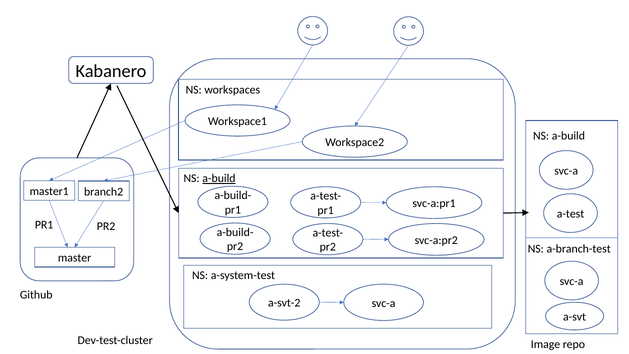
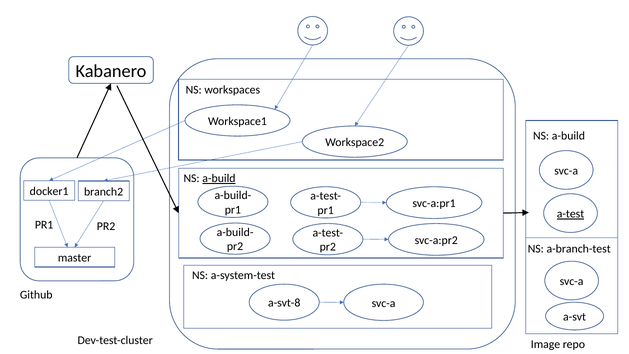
master1: master1 -> docker1 (49, 191)
a-test underline: none -> present (571, 214)
a-svt-2: a-svt-2 -> a-svt-8 (284, 303)
